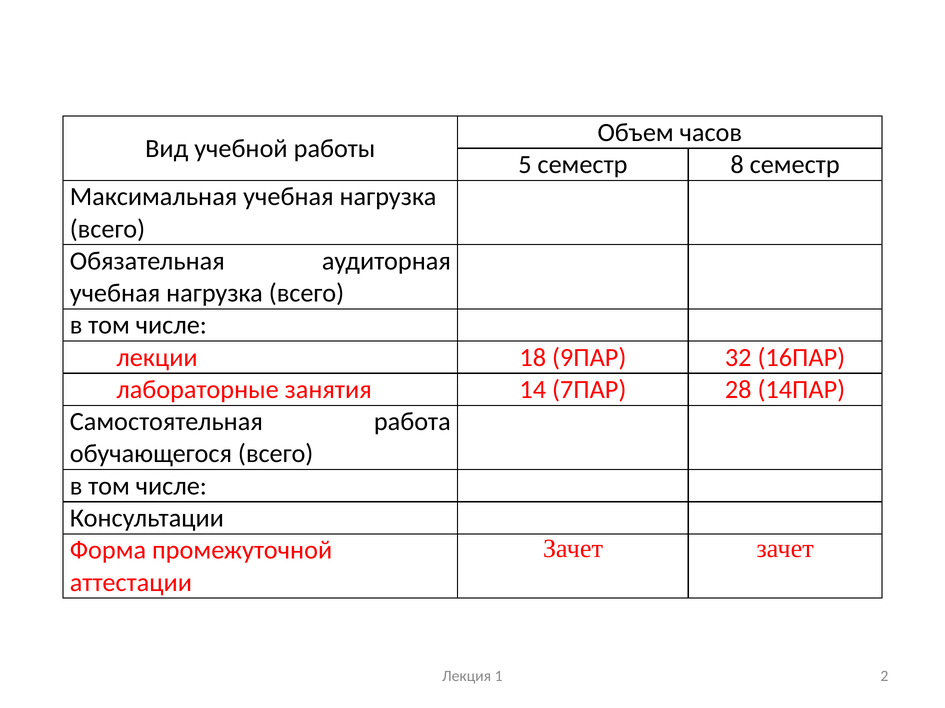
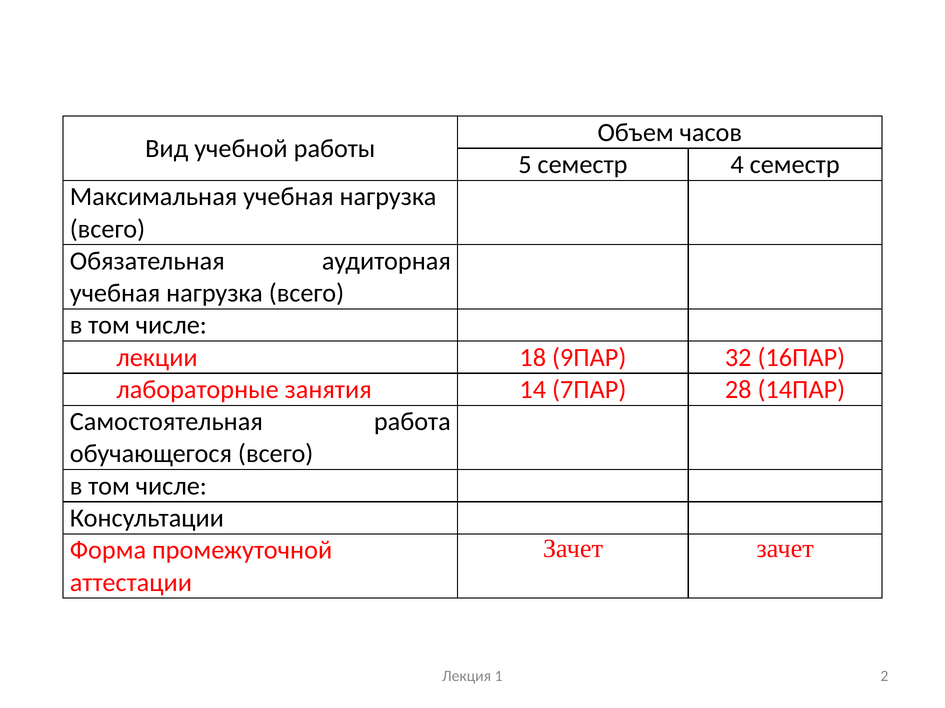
8: 8 -> 4 (737, 165)
